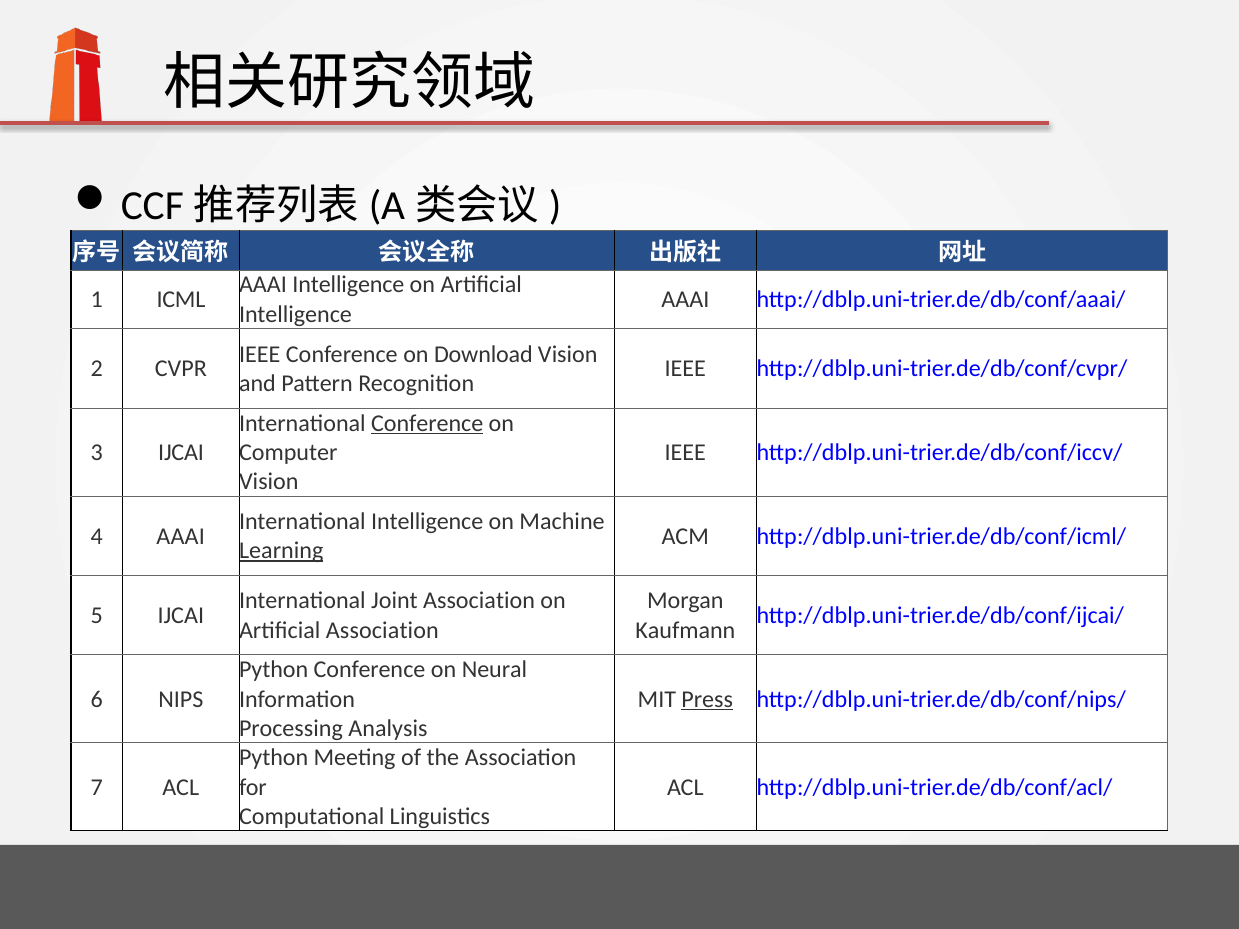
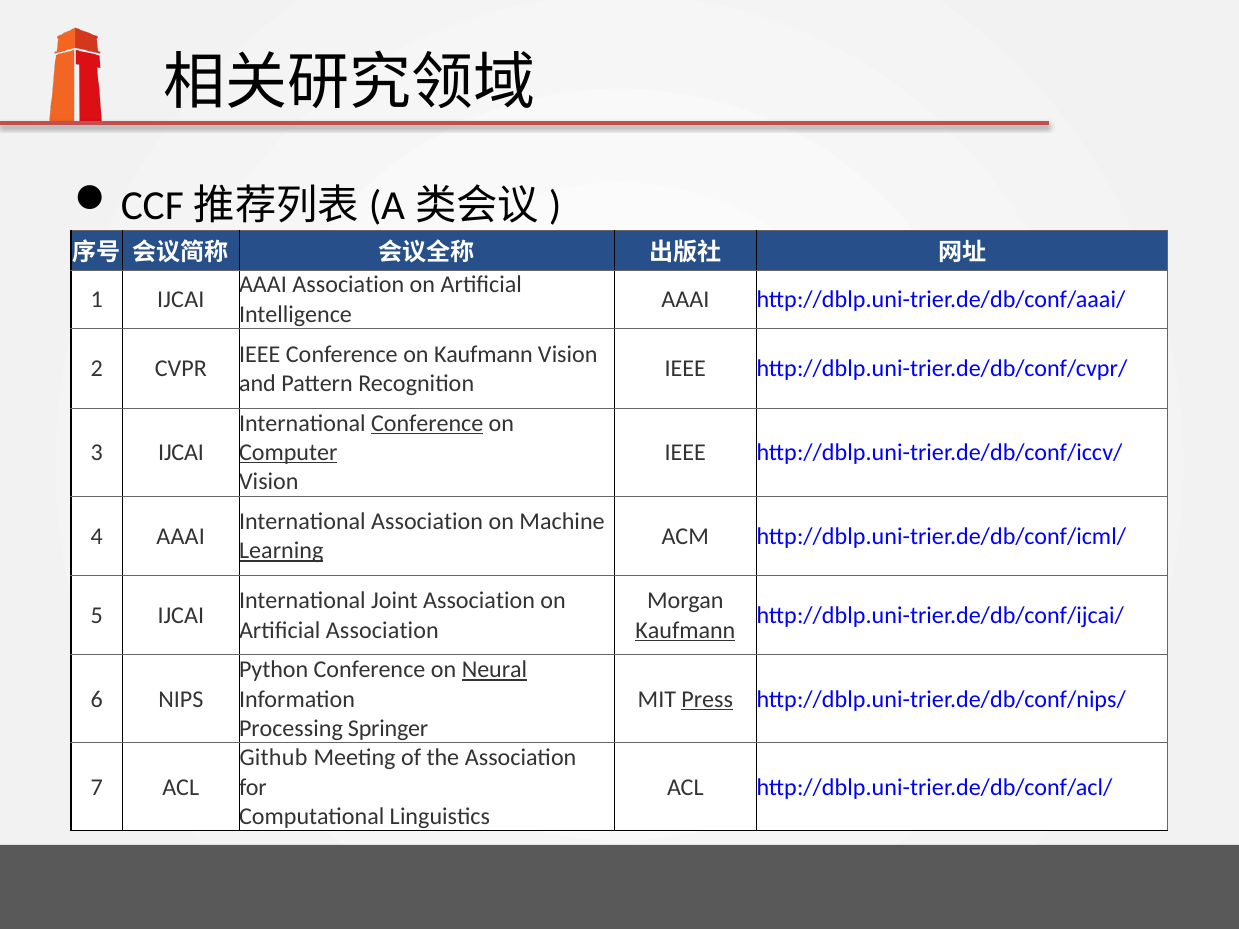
AAAI Intelligence: Intelligence -> Association (348, 285)
1 ICML: ICML -> IJCAI (181, 300)
on Download: Download -> Kaufmann (483, 354)
Computer underline: none -> present (288, 453)
International Intelligence: Intelligence -> Association (427, 522)
Kaufmann underline: none -> present (685, 630)
Neural underline: none -> present (494, 670)
Analysis: Analysis -> Springer (388, 729)
Python: Python -> Github (273, 758)
